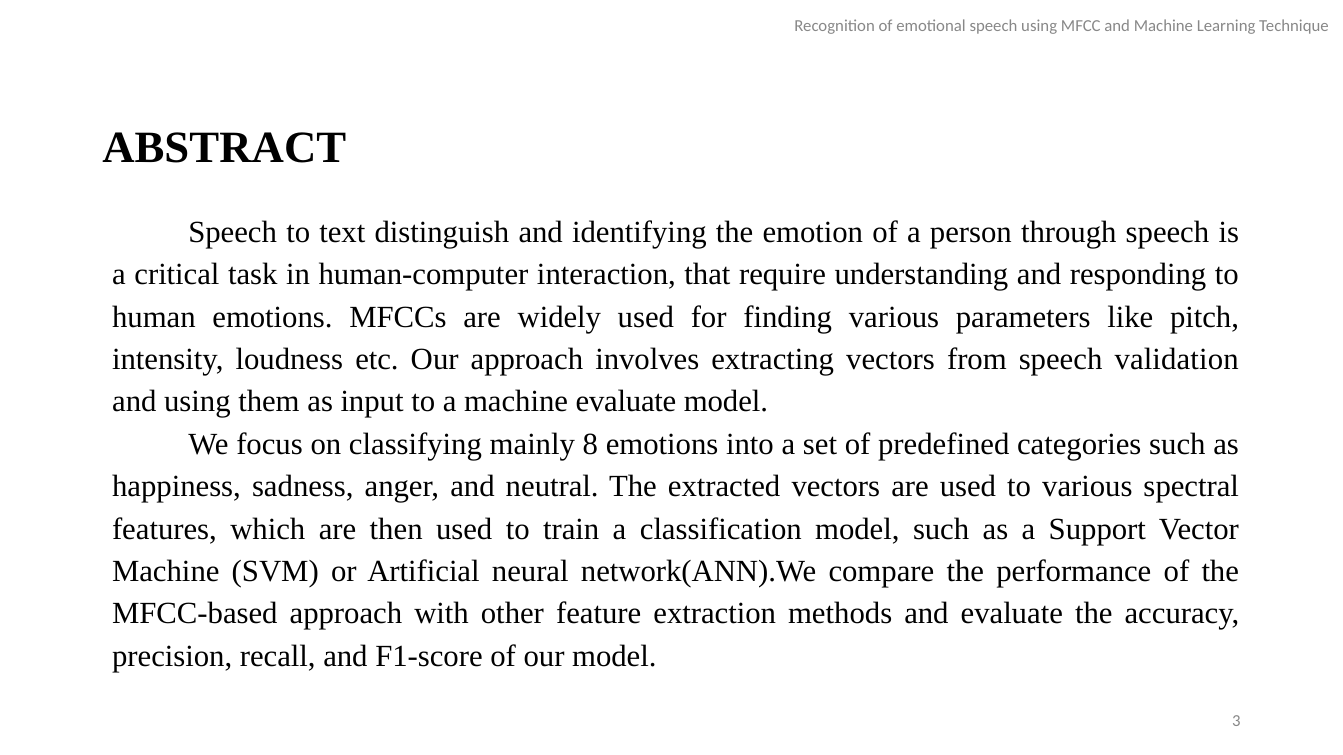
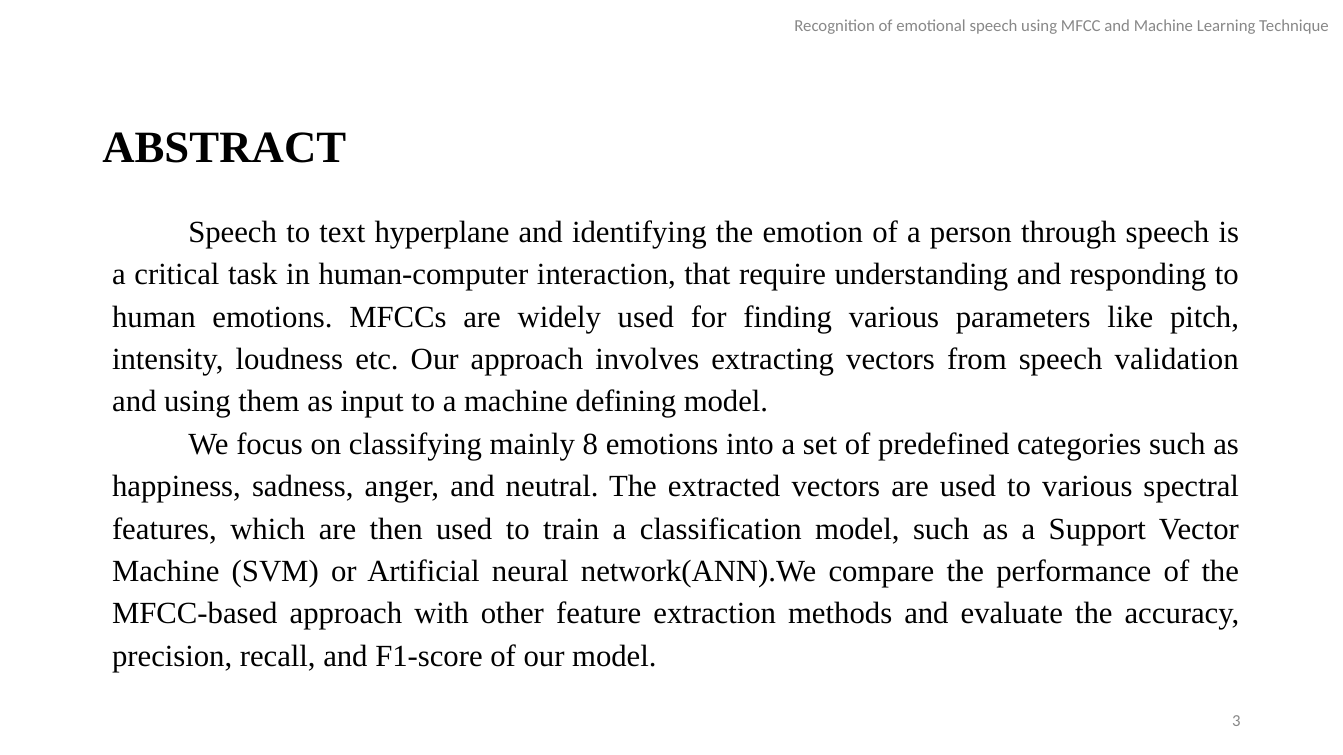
distinguish: distinguish -> hyperplane (442, 232)
machine evaluate: evaluate -> defining (626, 402)
